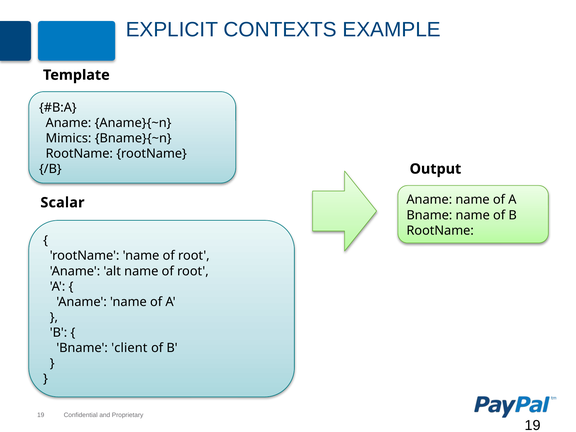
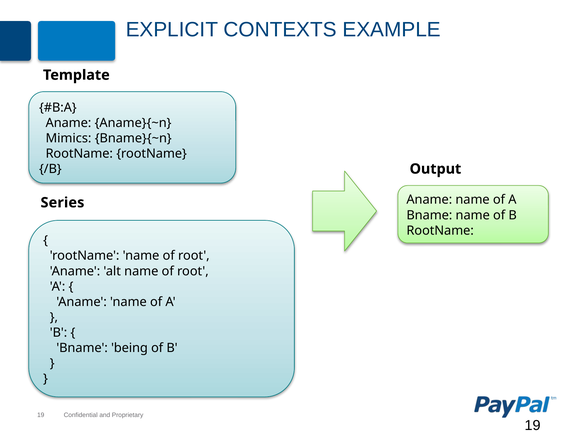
Scalar: Scalar -> Series (62, 203)
client: client -> being (129, 348)
